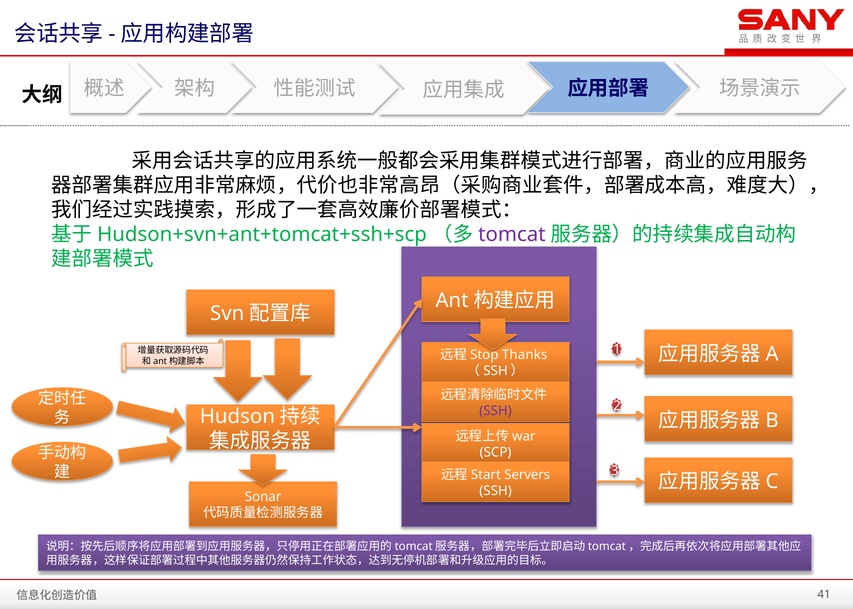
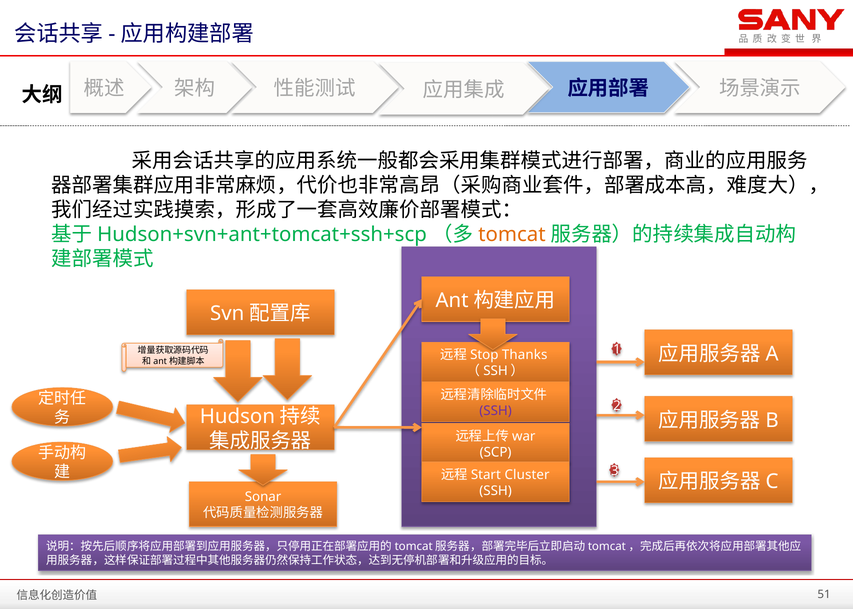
tomcat colour: purple -> orange (512, 234)
Servers: Servers -> Cluster (527, 474)
41: 41 -> 51 (824, 594)
